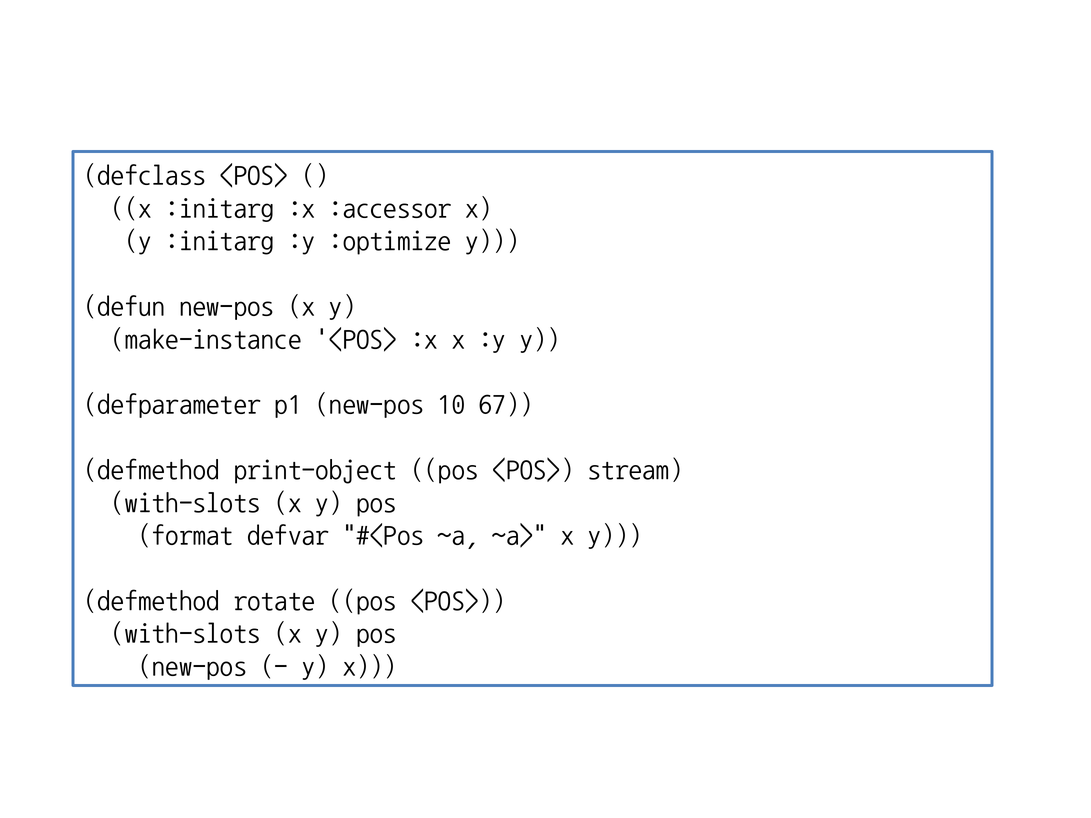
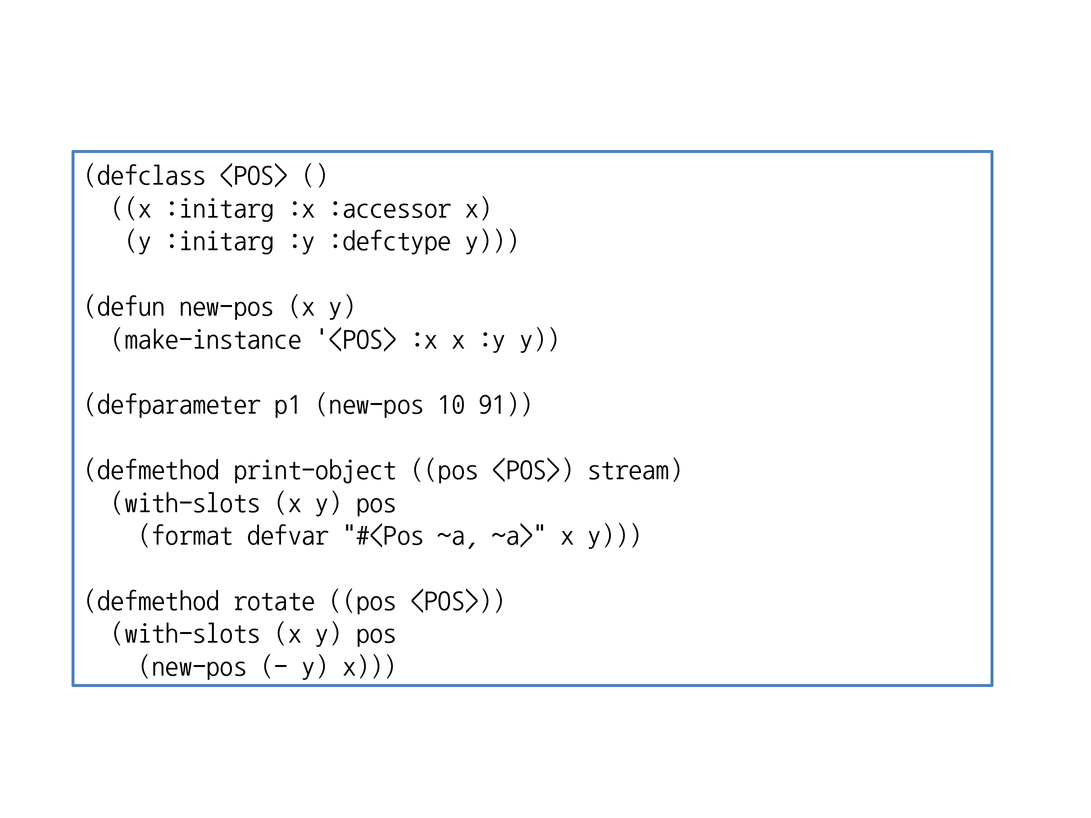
:optimize: :optimize -> :defctype (390, 240)
67: 67 -> 91 (506, 404)
